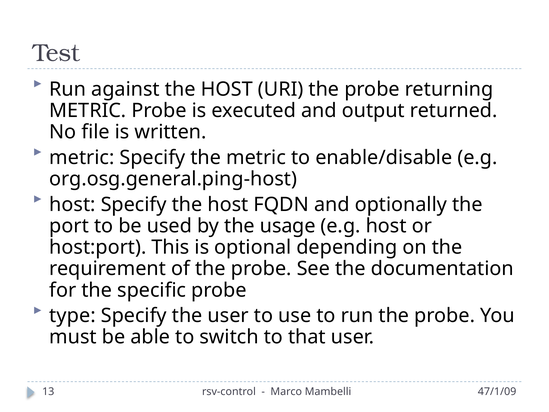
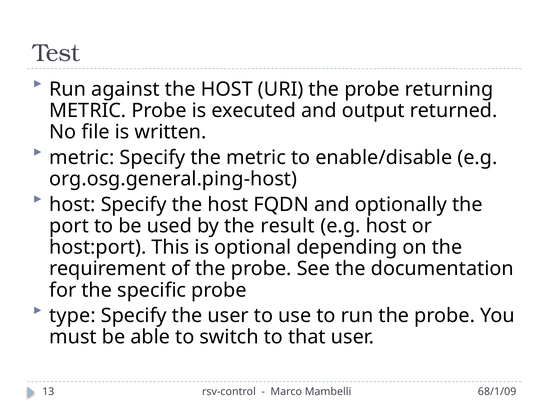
usage: usage -> result (288, 226)
47/1/09: 47/1/09 -> 68/1/09 (497, 391)
